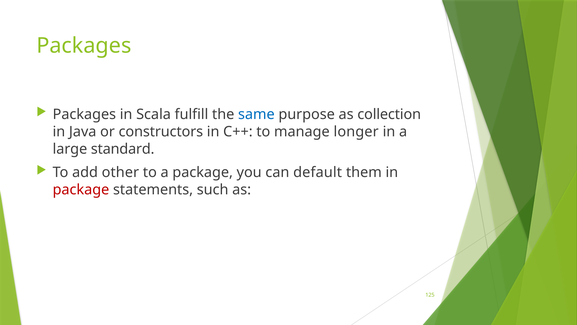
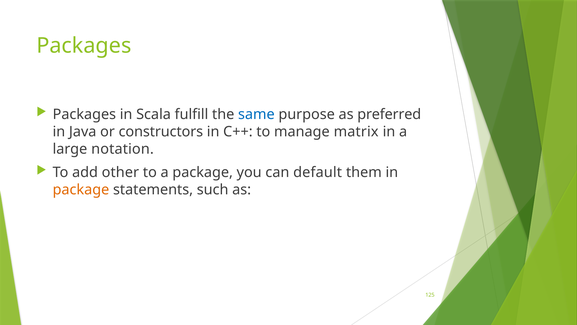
collection: collection -> preferred (389, 114)
longer: longer -> matrix (356, 131)
standard: standard -> notation (123, 149)
package colour: red -> orange (81, 189)
